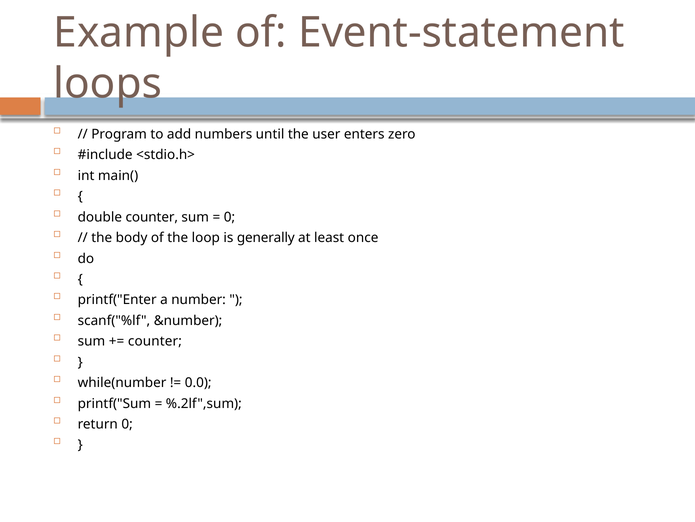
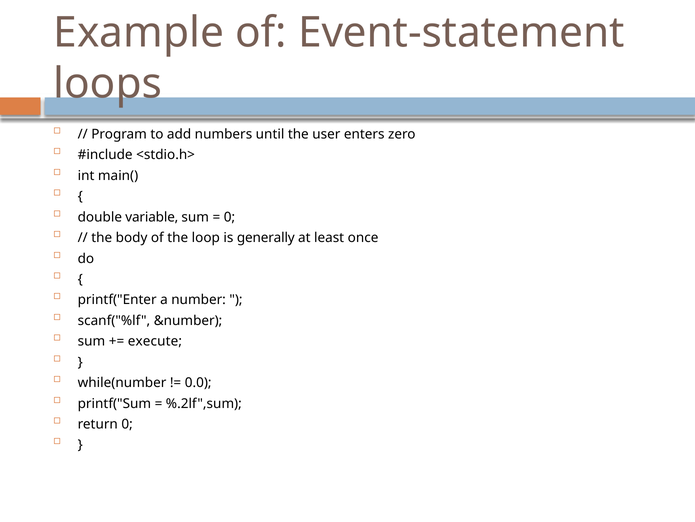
double counter: counter -> variable (152, 217)
counter: counter -> execute (155, 341)
